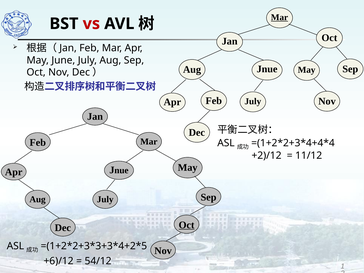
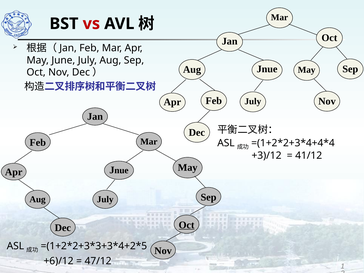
Mar underline: present -> none (280, 17)
+2)/12: +2)/12 -> +3)/12 (267, 156)
11/12: 11/12 -> 41/12 (309, 156)
54/12: 54/12 -> 47/12 (98, 261)
